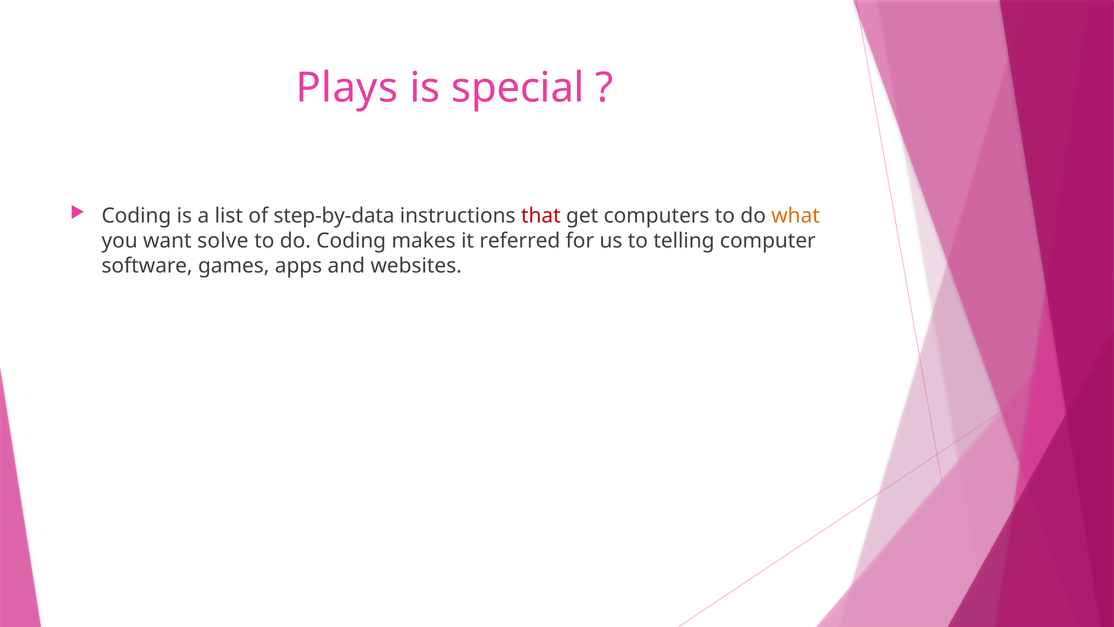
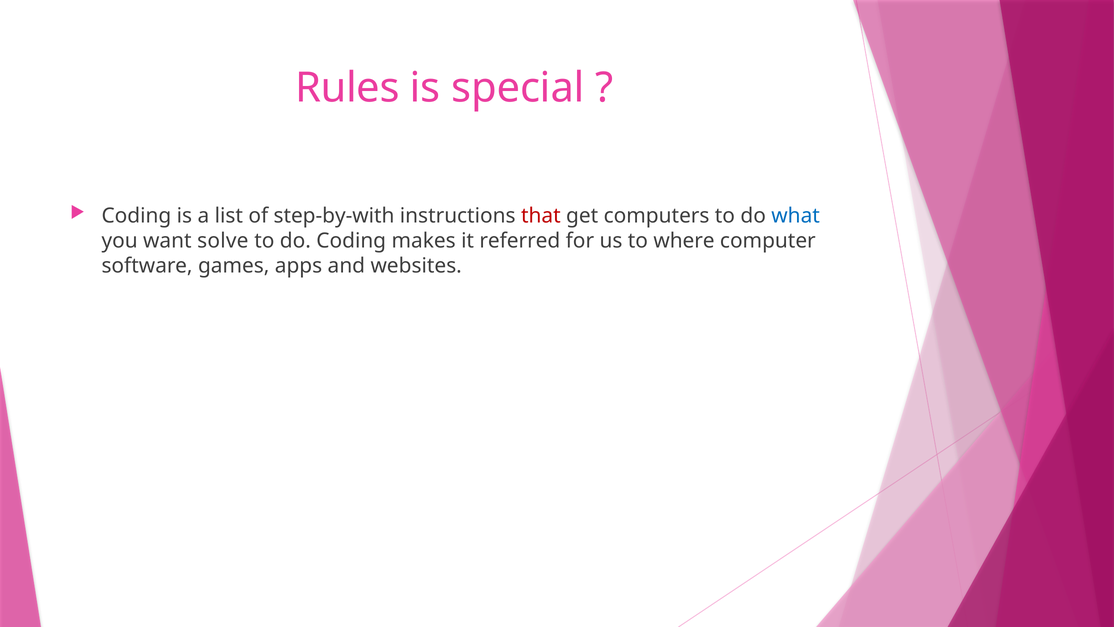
Plays: Plays -> Rules (347, 88)
step-by-data: step-by-data -> step-by-with (334, 216)
what colour: orange -> blue (796, 216)
telling: telling -> where (684, 241)
